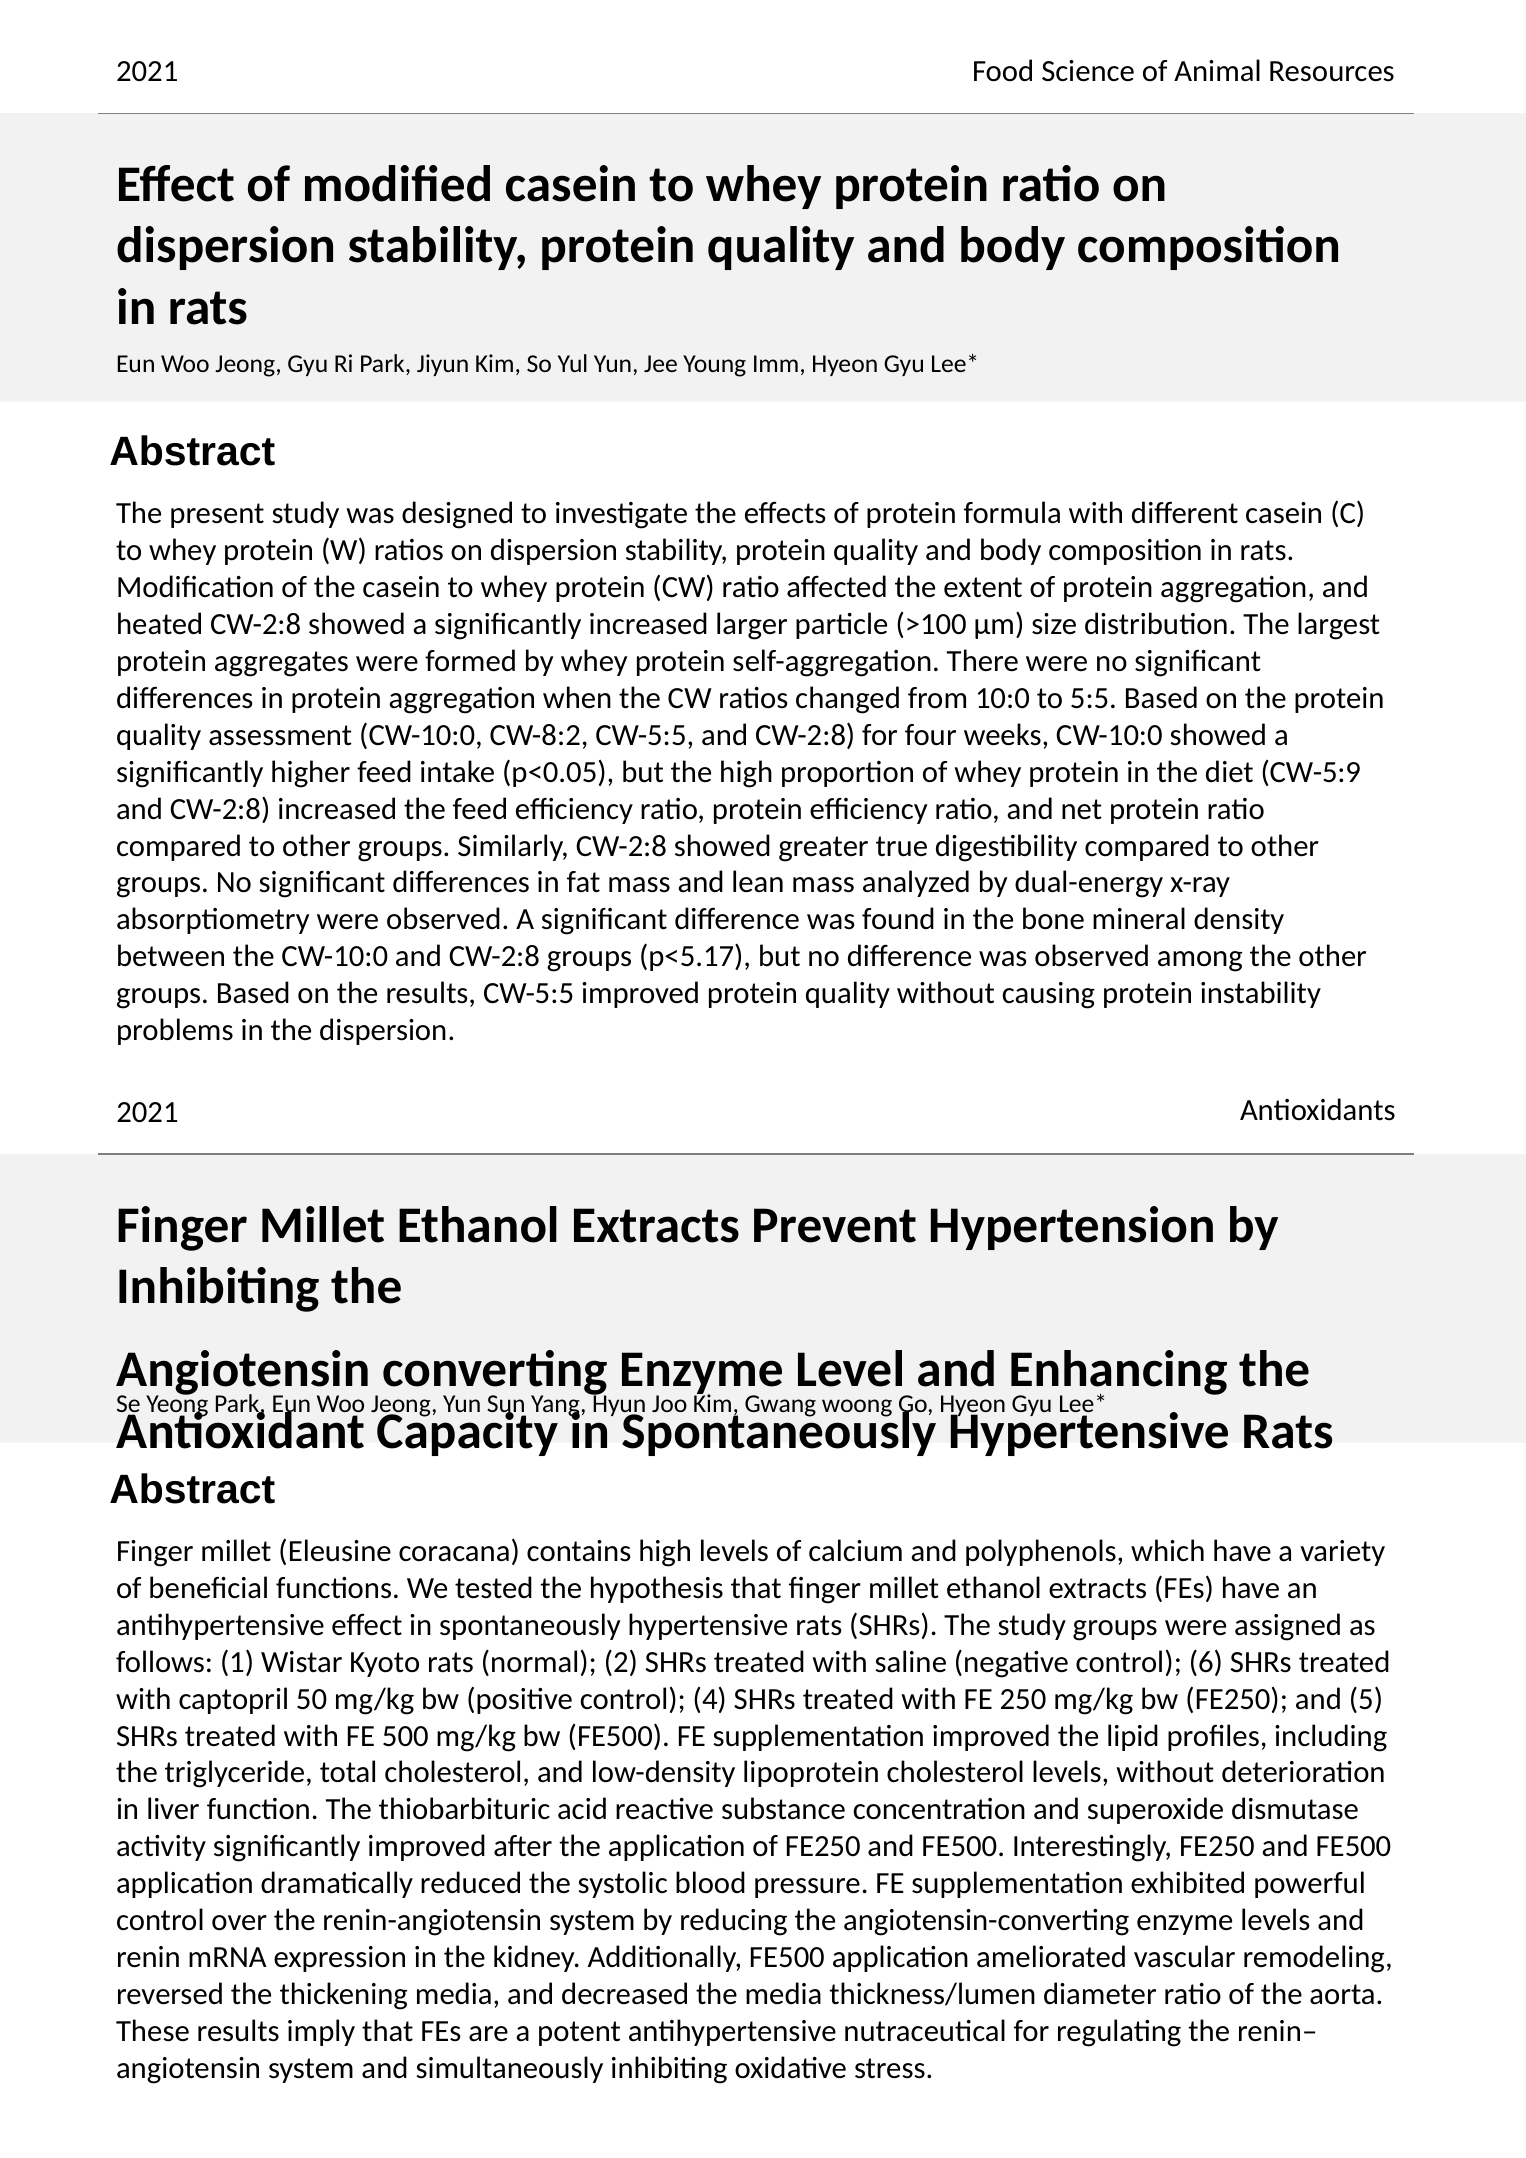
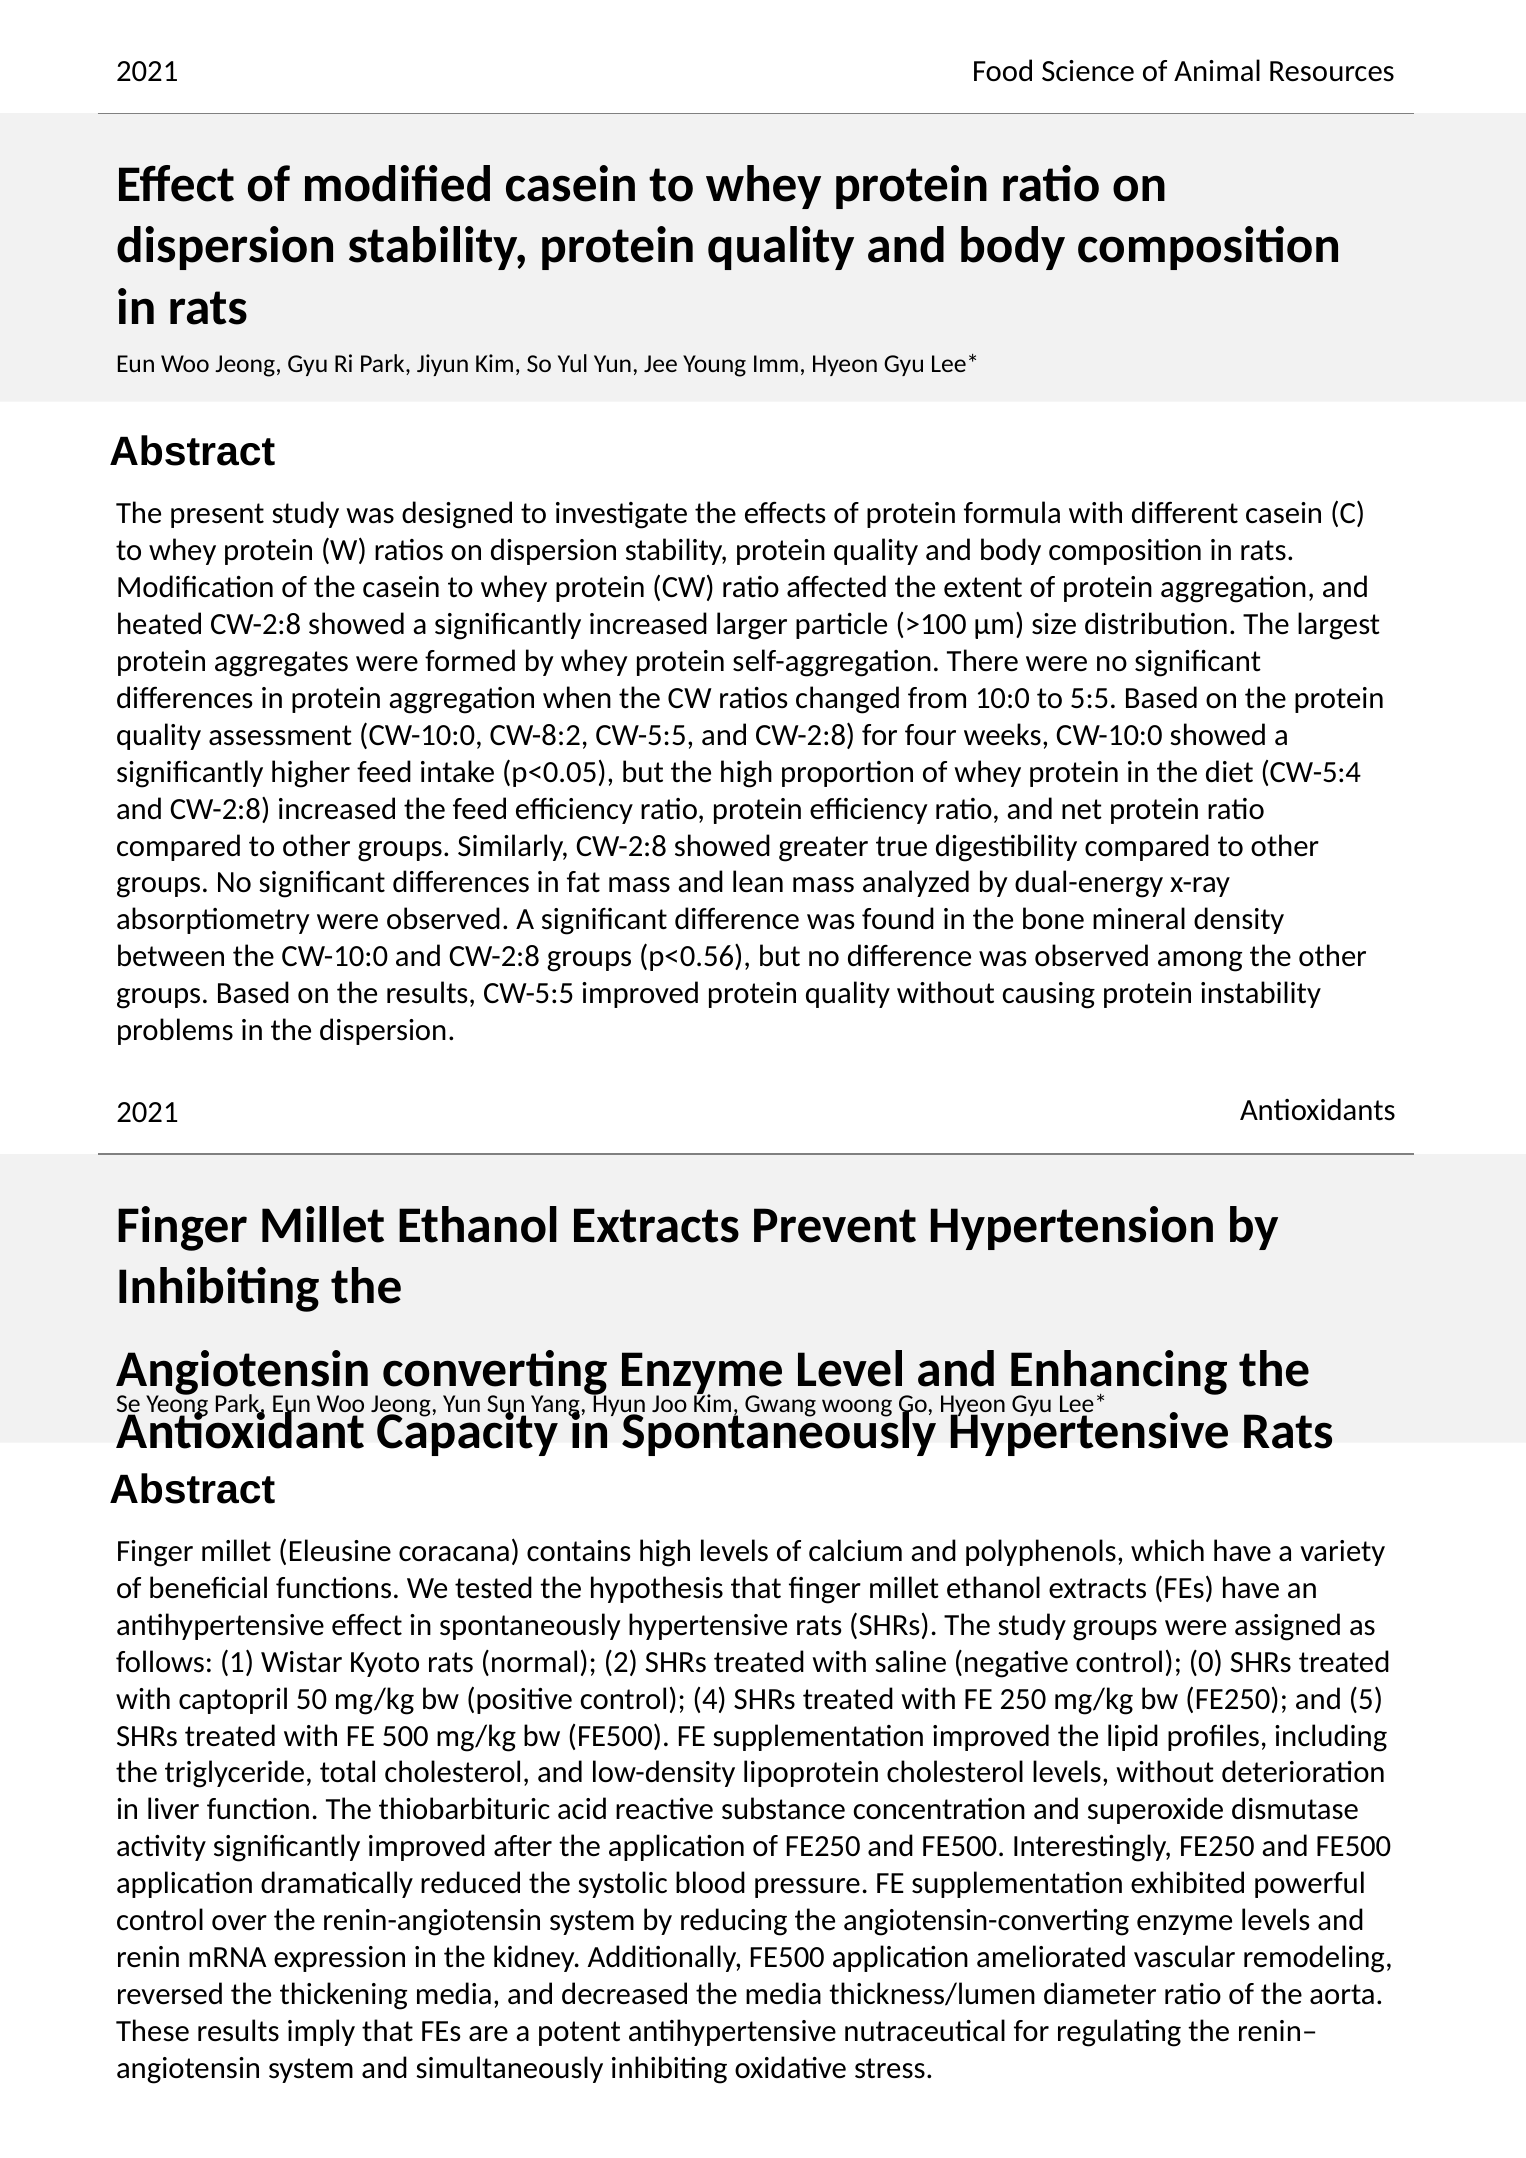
CW-5:9: CW-5:9 -> CW-5:4 (1311, 772)
p<5.17: p<5.17 -> p<0.56 (695, 957)
6: 6 -> 0 (1206, 1662)
